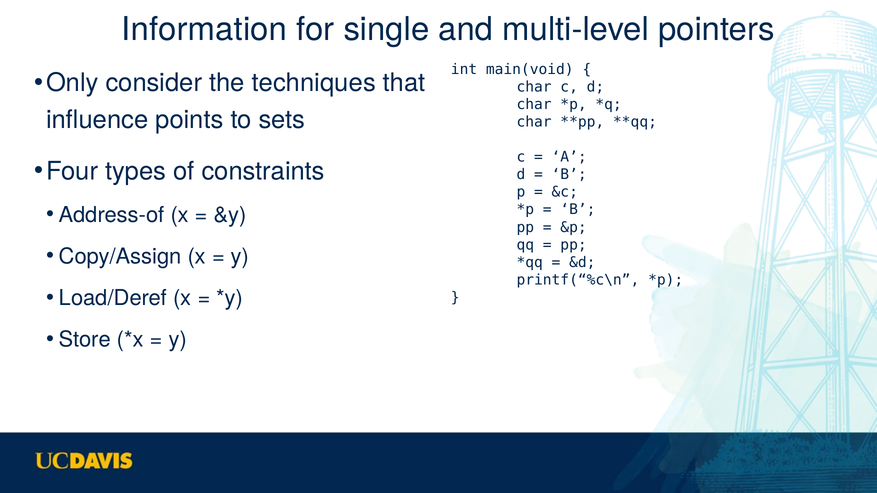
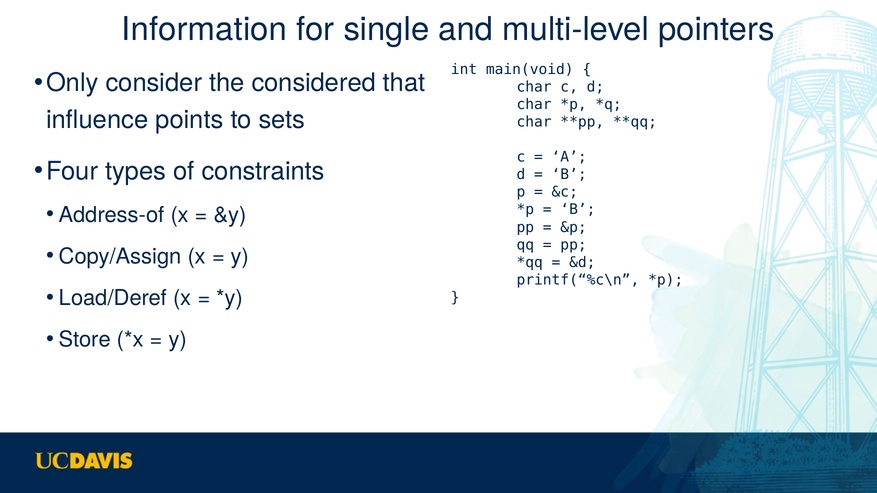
techniques: techniques -> considered (314, 83)
